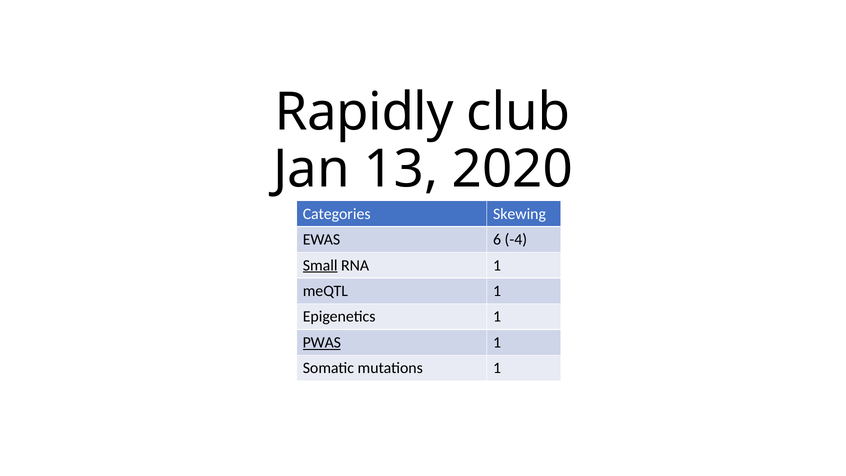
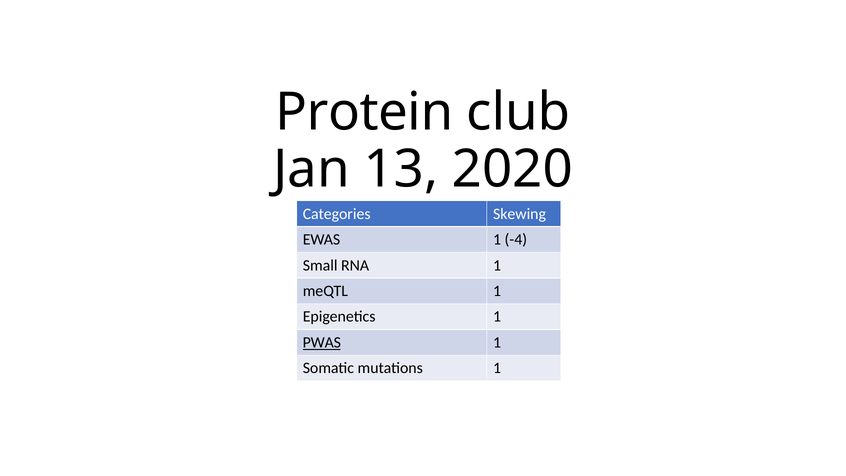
Rapidly: Rapidly -> Protein (364, 112)
EWAS 6: 6 -> 1 (497, 239)
Small underline: present -> none (320, 265)
